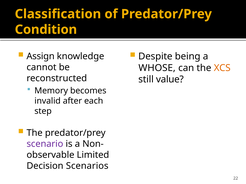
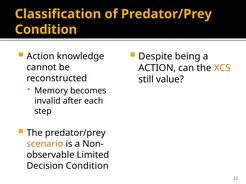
Assign: Assign -> Action (40, 56)
WHOSE: WHOSE -> ACTION (157, 68)
scenario colour: purple -> orange (45, 144)
Decision Scenarios: Scenarios -> Condition (87, 166)
